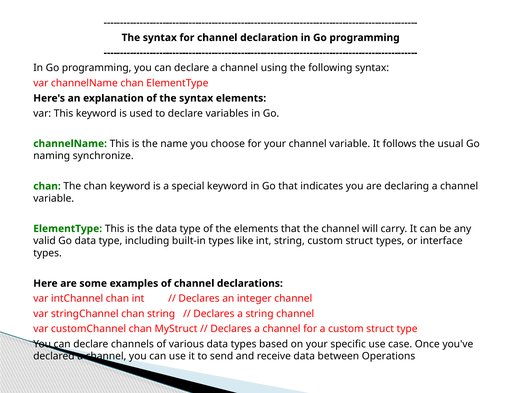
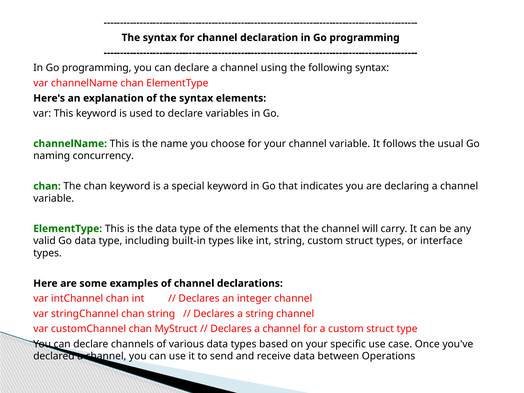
synchronize: synchronize -> concurrency (103, 156)
